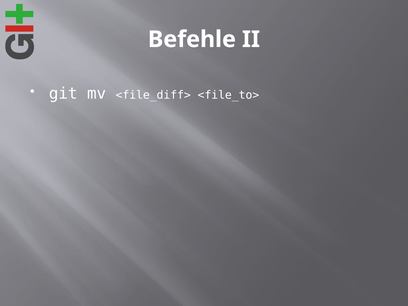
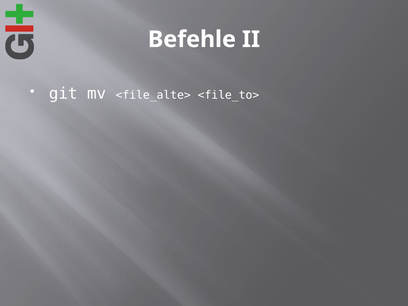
<file_diff>: <file_diff> -> <file_alte> (153, 95)
